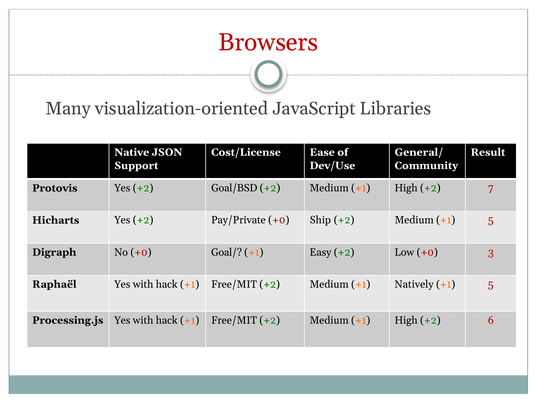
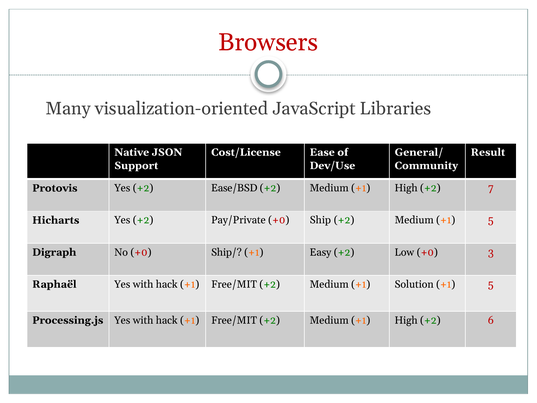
Goal/BSD: Goal/BSD -> Ease/BSD (234, 188)
Goal/: Goal/ -> Ship/ (226, 252)
Natively: Natively -> Solution (414, 284)
